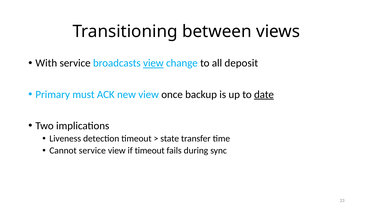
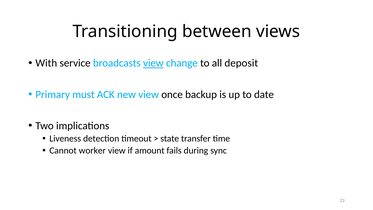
date underline: present -> none (264, 94)
Cannot service: service -> worker (92, 150)
if timeout: timeout -> amount (150, 150)
